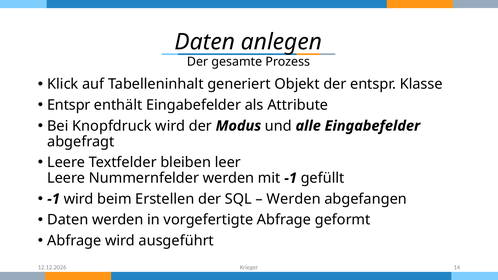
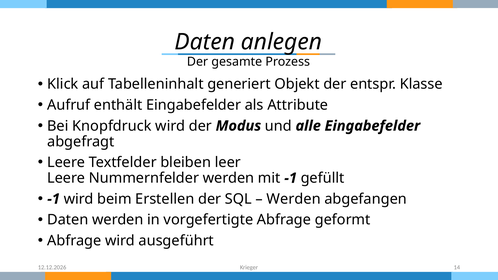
Entspr: Entspr -> Aufruf (69, 105)
